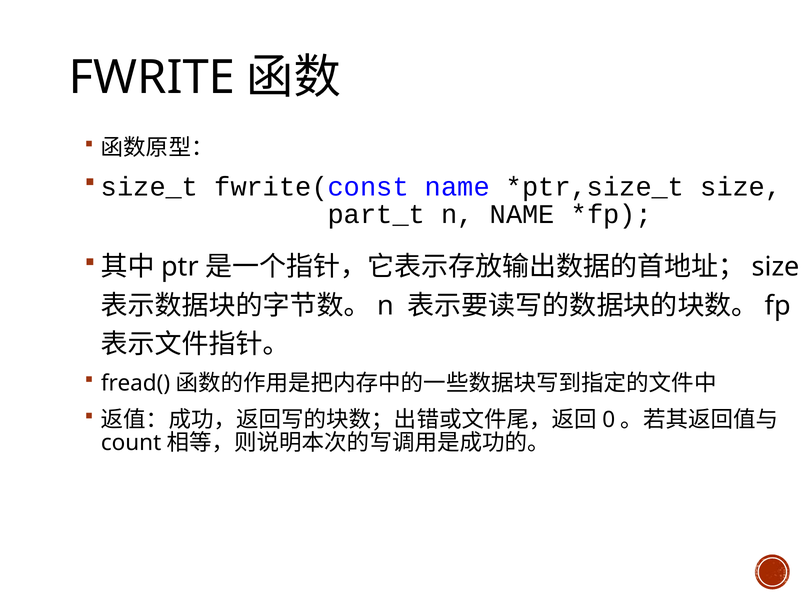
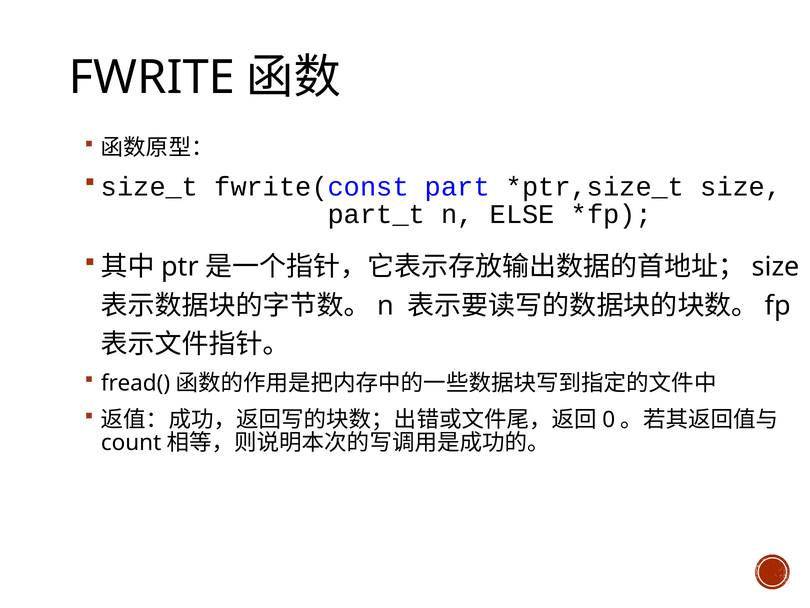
fwrite(const name: name -> part (457, 186)
n NAME: NAME -> ELSE (522, 214)
